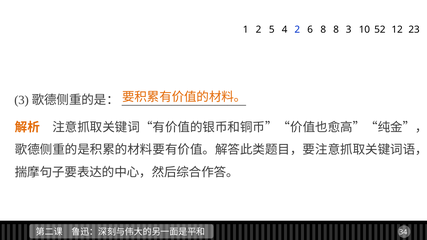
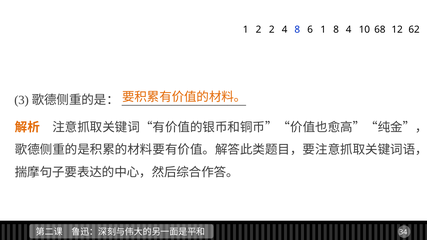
2 5: 5 -> 2 (272, 30)
4 2: 2 -> 8 (297, 30)
6 8: 8 -> 1 (323, 30)
8 3: 3 -> 4 (349, 30)
52: 52 -> 68 (380, 30)
23: 23 -> 62 (414, 30)
